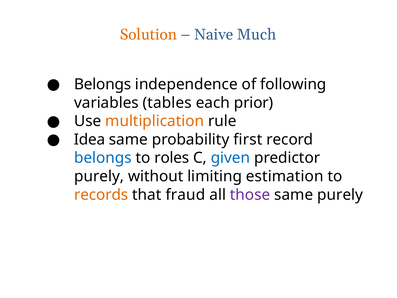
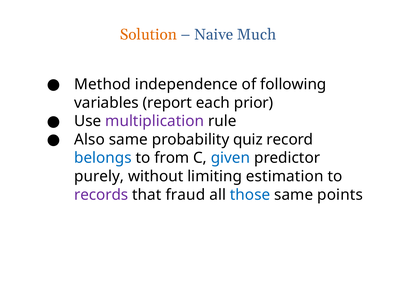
Belongs: Belongs -> Method (103, 84)
tables: tables -> report (167, 103)
multiplication colour: orange -> purple (155, 121)
Idea: Idea -> Also (89, 140)
first: first -> quiz (248, 140)
roles: roles -> from (172, 158)
records colour: orange -> purple (101, 195)
those colour: purple -> blue (250, 195)
same purely: purely -> points (340, 195)
